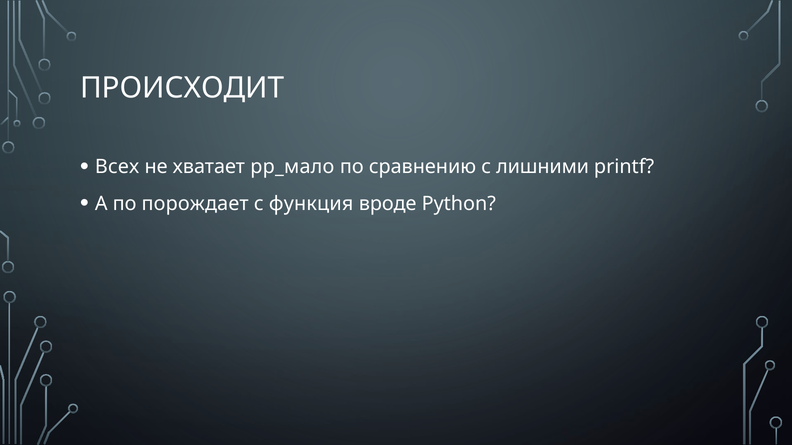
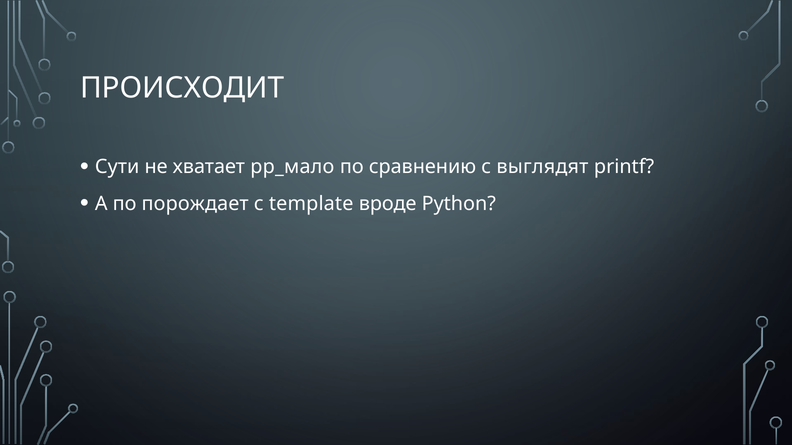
Всех: Всех -> Сути (117, 167)
лишними: лишними -> выглядят (542, 167)
функция: функция -> template (311, 204)
